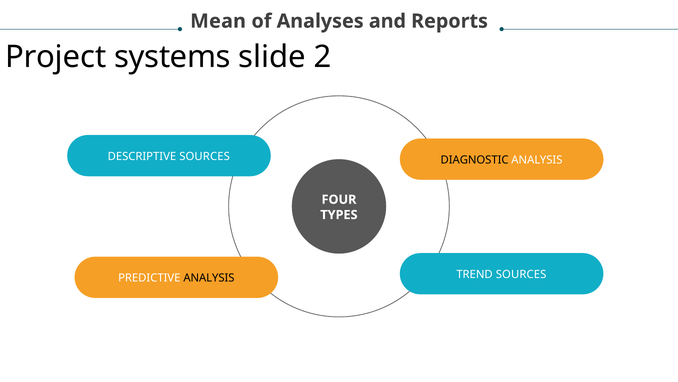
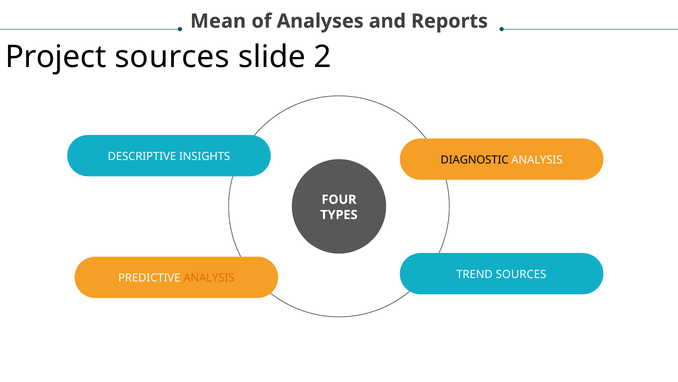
Project systems: systems -> sources (172, 57)
DESCRIPTIVE SOURCES: SOURCES -> INSIGHTS (205, 156)
ANALYSIS colour: black -> orange (209, 278)
